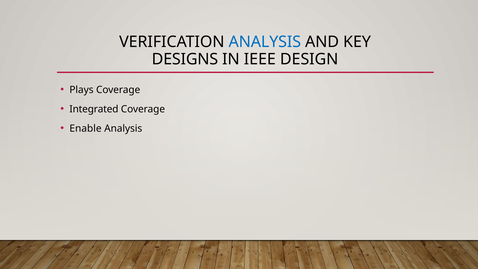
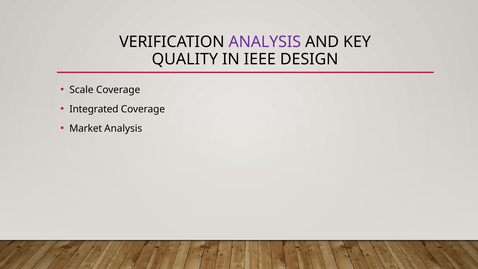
ANALYSIS colour: blue -> purple (265, 42)
DESIGNS: DESIGNS -> QUALITY (185, 59)
Plays: Plays -> Scale (81, 90)
Enable: Enable -> Market (86, 129)
